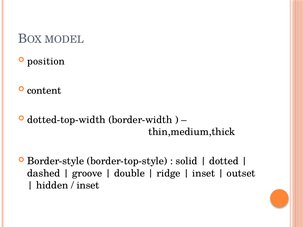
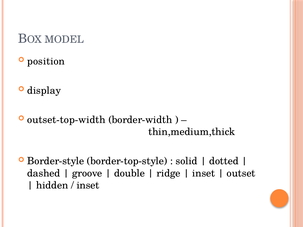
content: content -> display (44, 91)
dotted-top-width: dotted-top-width -> outset-top-width (66, 120)
